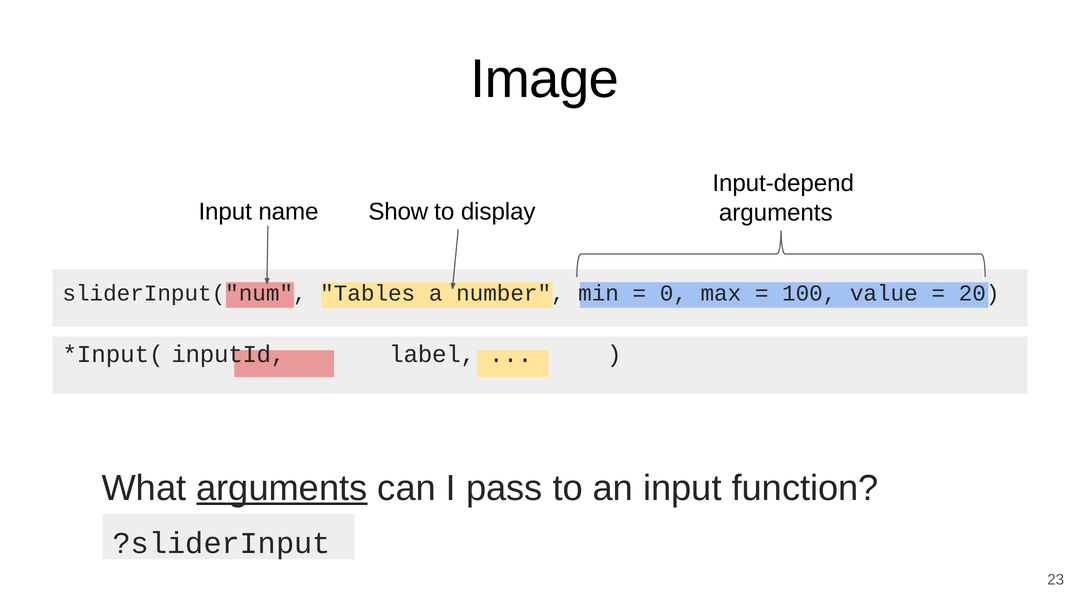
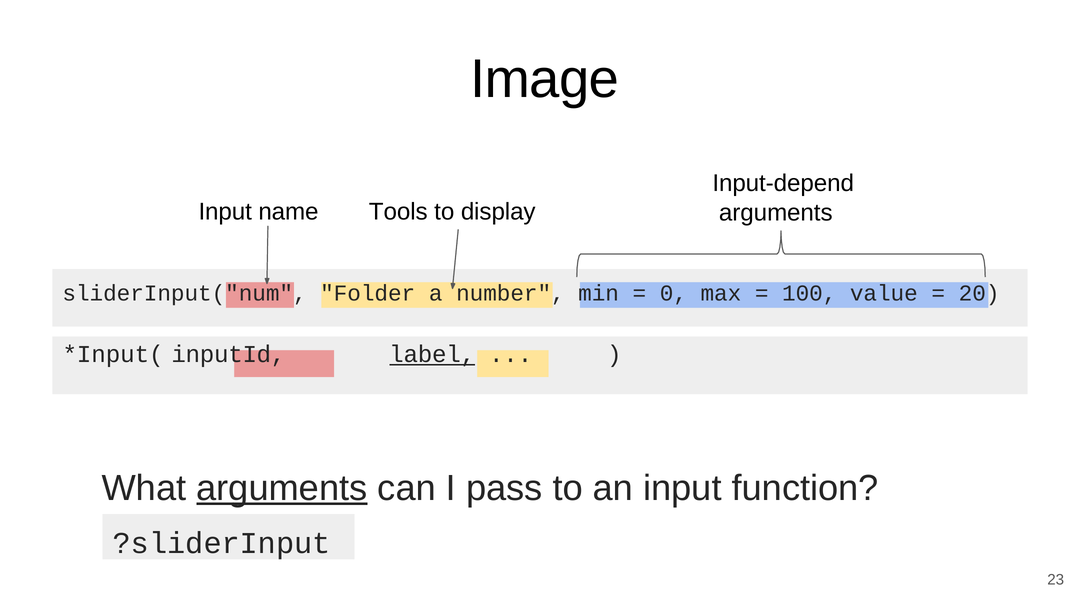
Show: Show -> Tools (398, 212)
Tables: Tables -> Folder (368, 293)
label underline: none -> present (432, 354)
